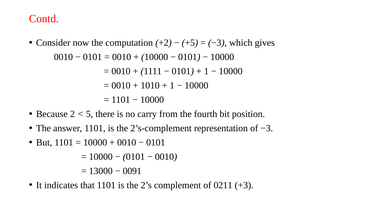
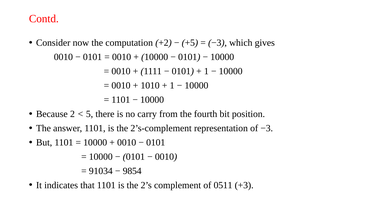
13000: 13000 -> 91034 (101, 171)
0091: 0091 -> 9854 (132, 171)
0211: 0211 -> 0511 (223, 185)
